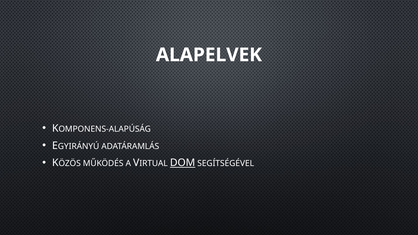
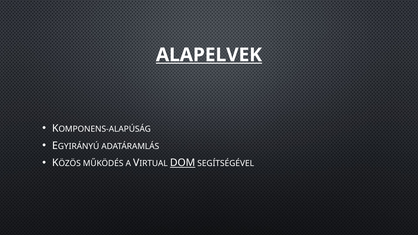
ALAPELVEK underline: none -> present (209, 55)
